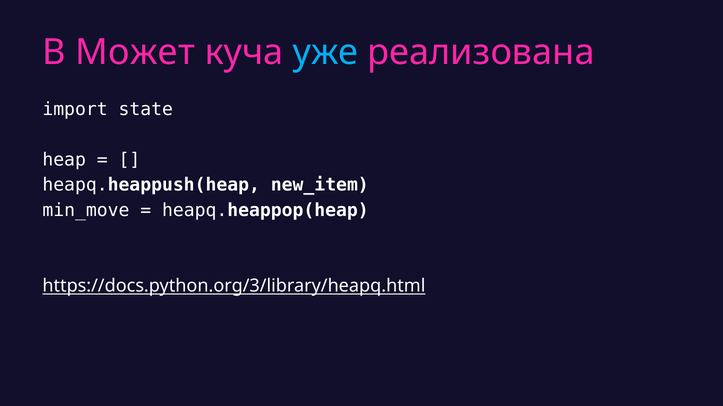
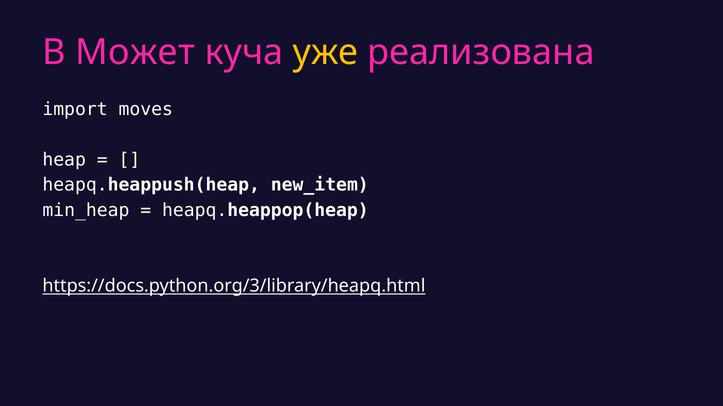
уже colour: light blue -> yellow (325, 53)
state: state -> moves (146, 109)
min_move: min_move -> min_heap (86, 210)
